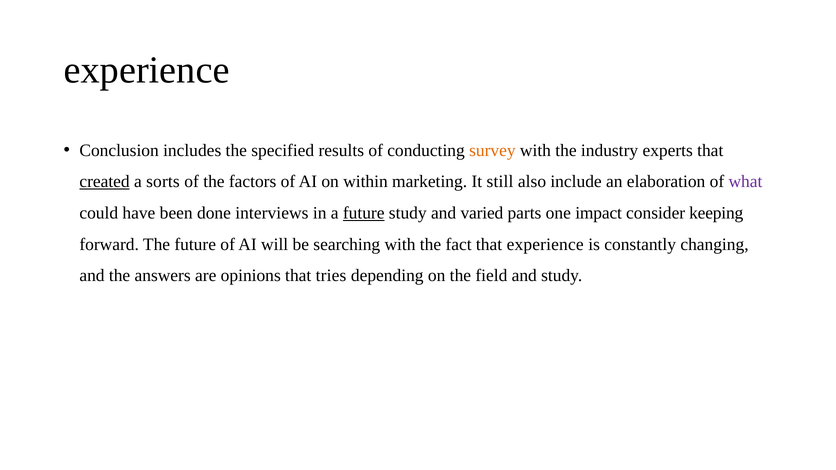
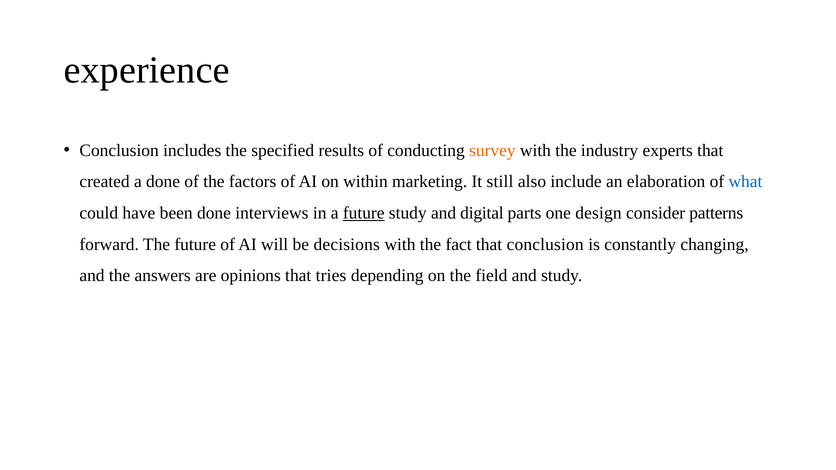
created underline: present -> none (105, 182)
a sorts: sorts -> done (163, 182)
what colour: purple -> blue (745, 182)
varied: varied -> digital (482, 213)
impact: impact -> design (598, 213)
keeping: keeping -> patterns (716, 213)
searching: searching -> decisions (347, 244)
that experience: experience -> conclusion (545, 244)
